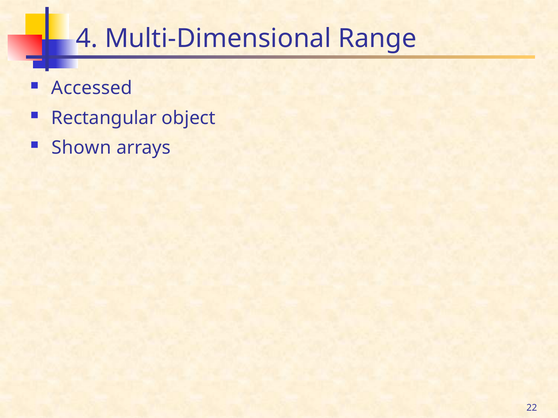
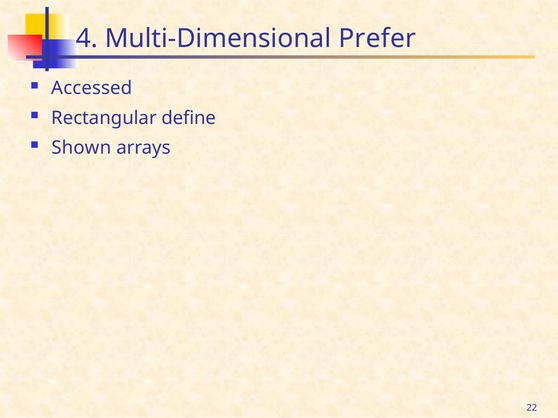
Range: Range -> Prefer (377, 39)
object: object -> define (189, 118)
